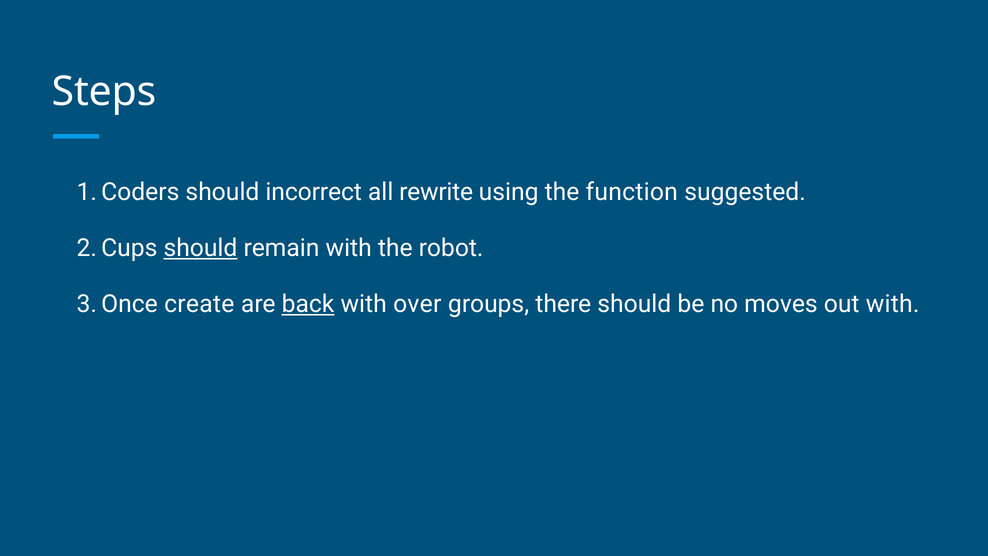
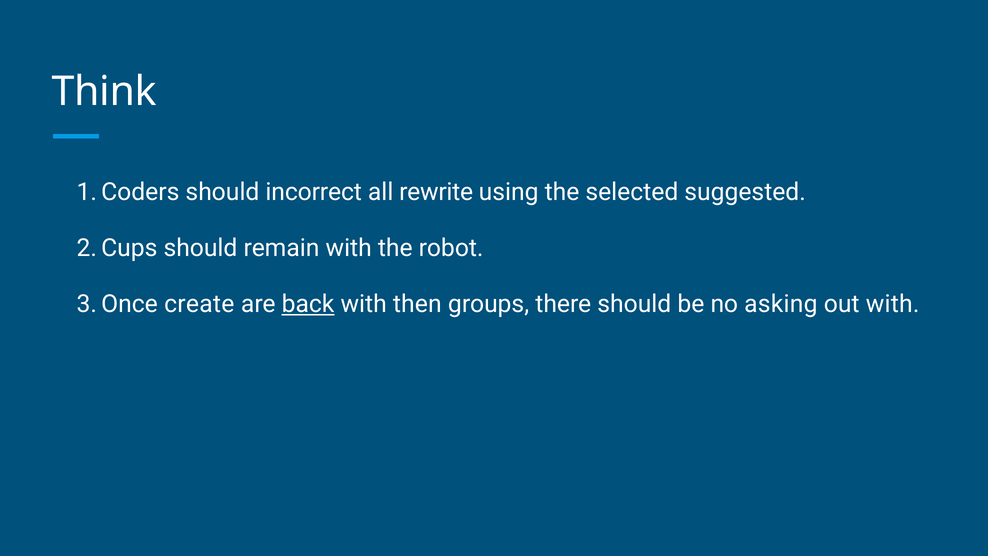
Steps: Steps -> Think (104, 92)
function: function -> selected (632, 192)
should underline: present -> none (200, 248)
over: over -> then (417, 304)
moves: moves -> asking (781, 304)
